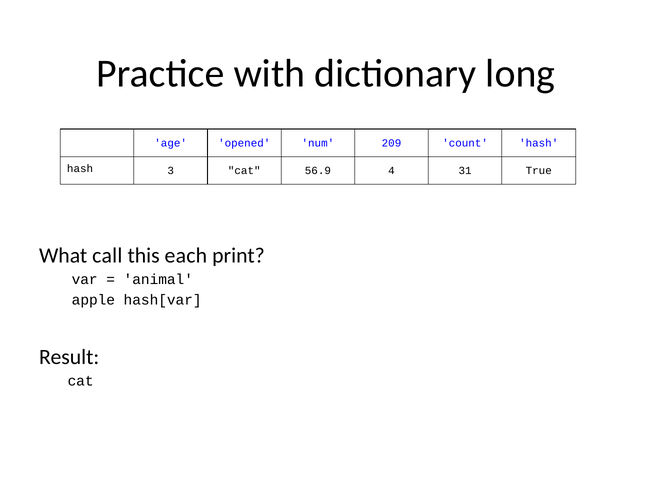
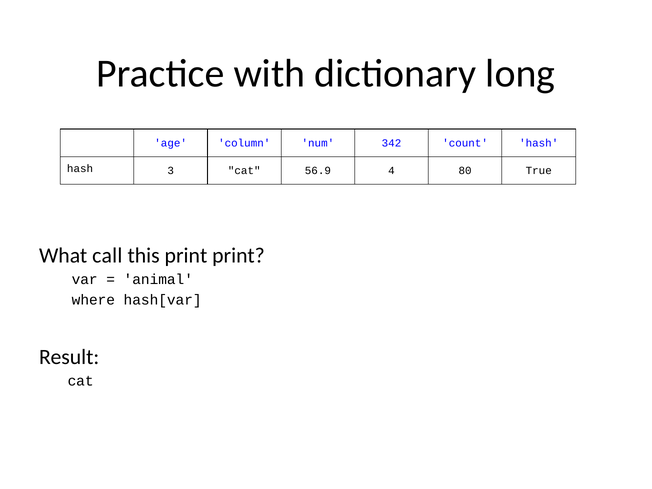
opened: opened -> column (244, 143)
209: 209 -> 342 (392, 143)
31: 31 -> 80 (465, 171)
this each: each -> print (186, 255)
apple: apple -> where (93, 300)
